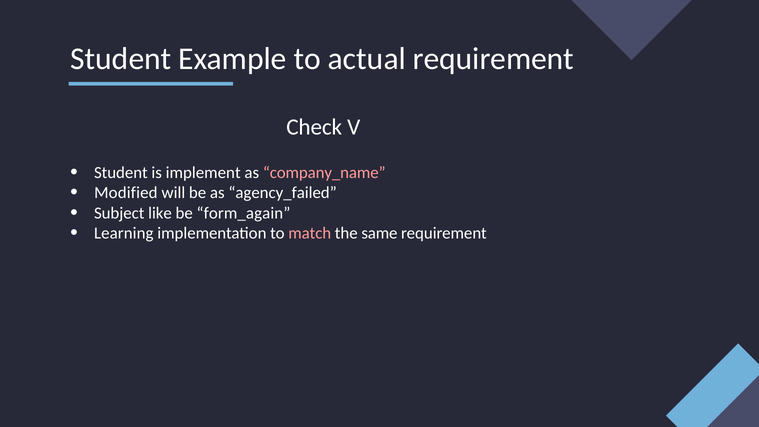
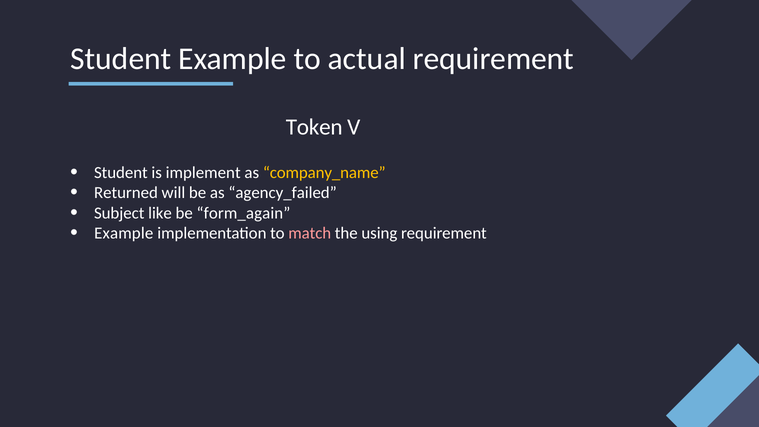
Check: Check -> Token (314, 127)
company_name colour: pink -> yellow (324, 173)
Modified: Modified -> Returned (126, 193)
Learning: Learning -> Example (124, 233)
same: same -> using (379, 233)
